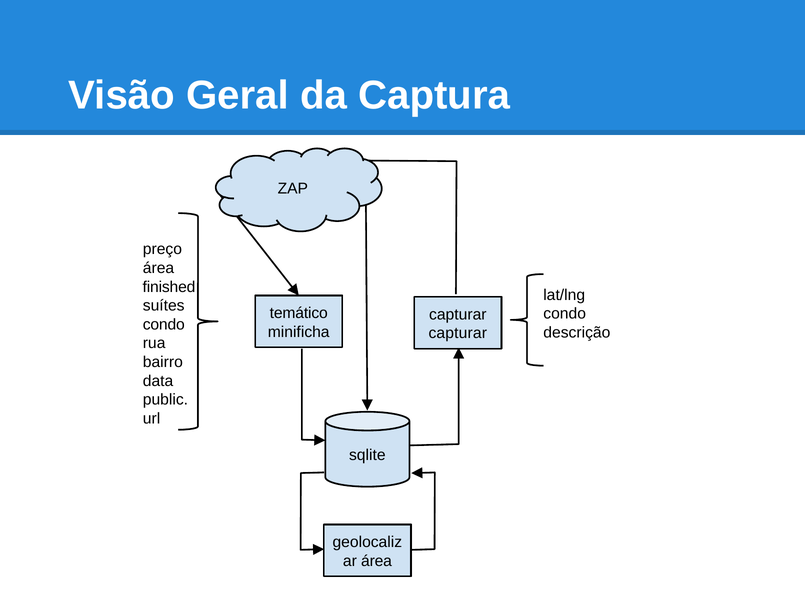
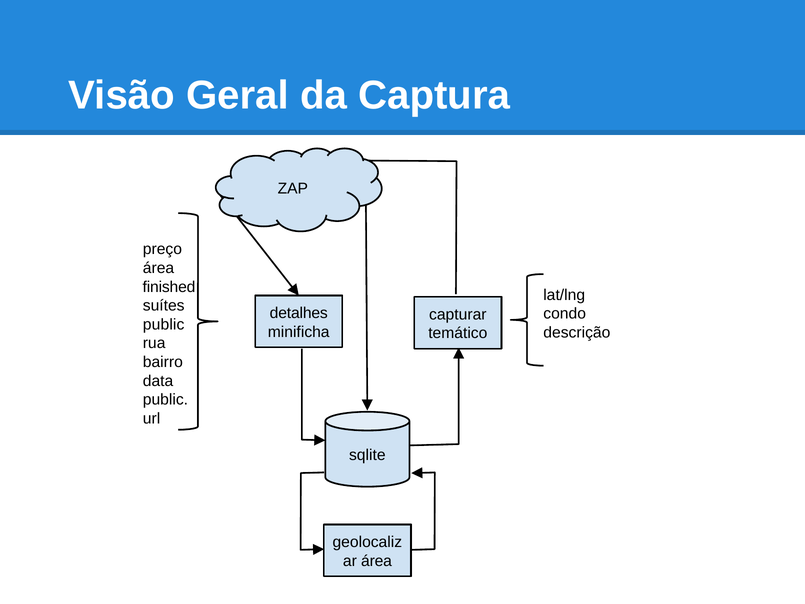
temático: temático -> detalhes (299, 313)
condo: condo -> public (164, 324)
capturar: capturar -> temático (458, 333)
